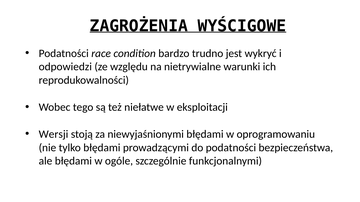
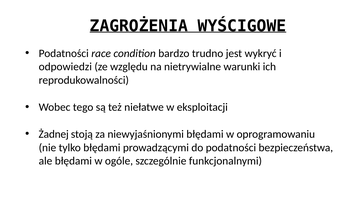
Wersji: Wersji -> Żadnej (54, 134)
